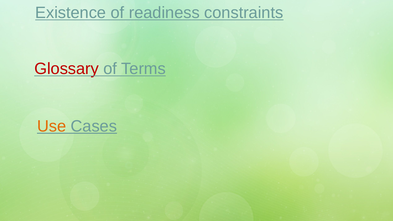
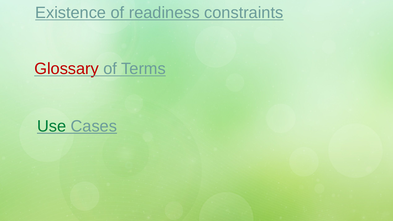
Use colour: orange -> green (52, 126)
